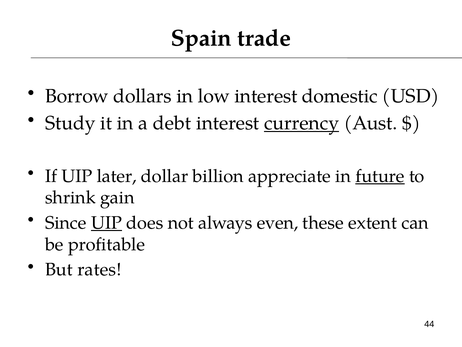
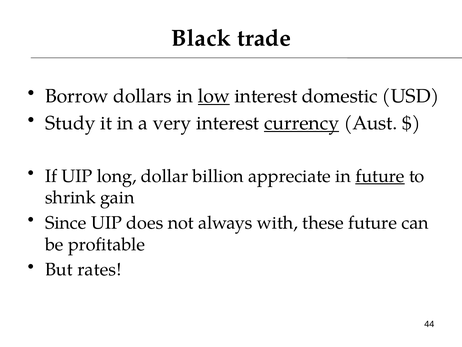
Spain: Spain -> Black (201, 38)
low underline: none -> present (214, 96)
debt: debt -> very (172, 123)
later: later -> long (117, 176)
UIP underline: present -> none (106, 223)
even: even -> with (277, 223)
these extent: extent -> future (373, 223)
